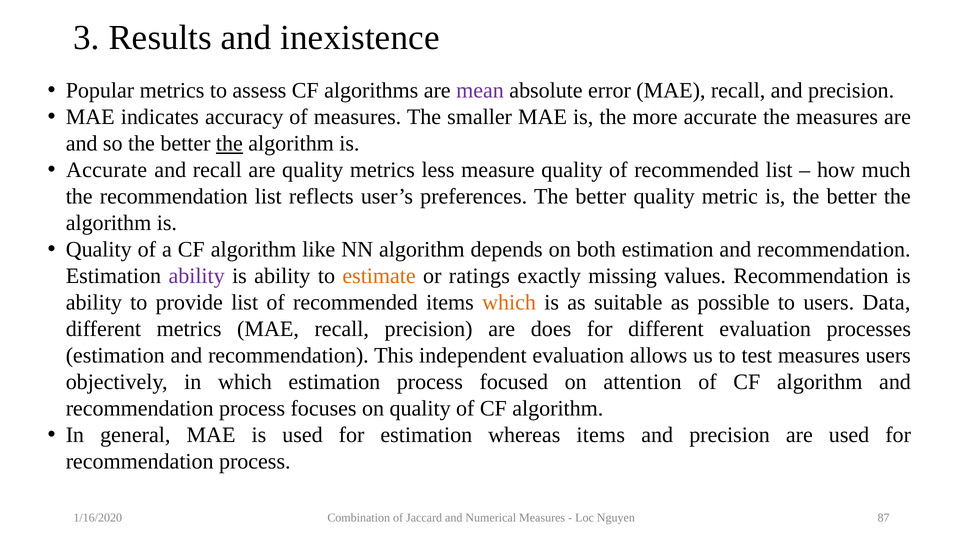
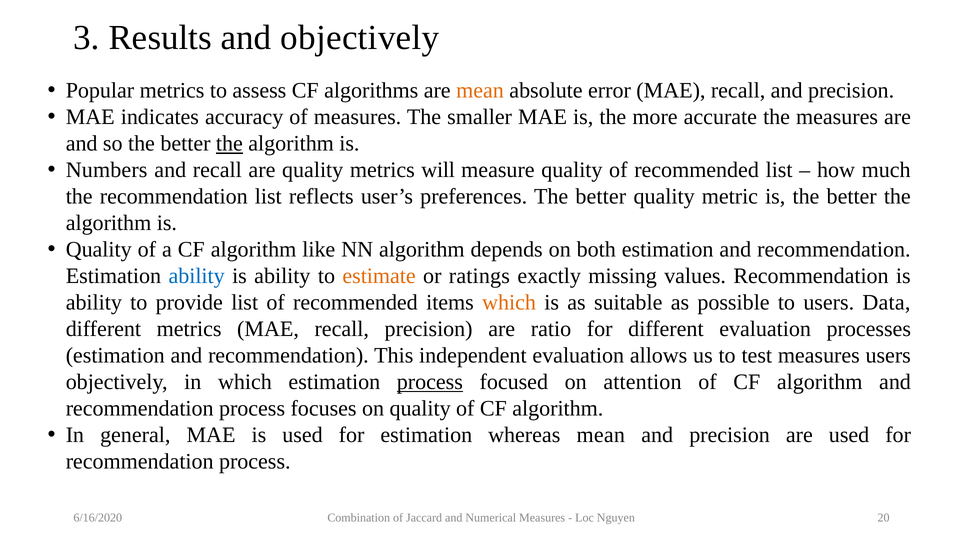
and inexistence: inexistence -> objectively (360, 38)
mean colour: purple -> orange (480, 91)
Accurate: Accurate -> Numbers (107, 170)
less: less -> will (438, 170)
ability colour: purple -> blue (197, 276)
does: does -> ratio (551, 329)
process underline: none -> present (430, 382)
whereas items: items -> mean (601, 435)
1/16/2020: 1/16/2020 -> 6/16/2020 (98, 517)
87: 87 -> 20 (884, 517)
